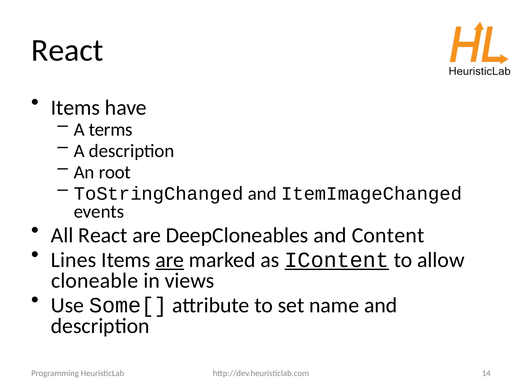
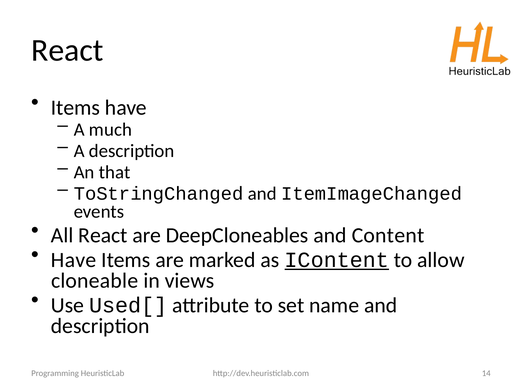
terms: terms -> much (110, 130)
root: root -> that (115, 173)
Lines: Lines -> Have (74, 260)
are underline: present -> none (170, 260)
Some[: Some[ -> Used[ (128, 306)
